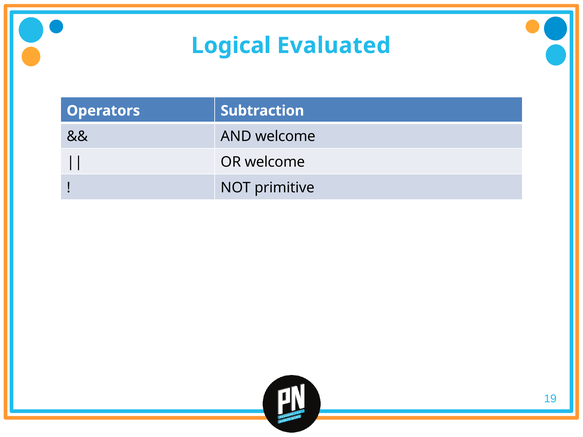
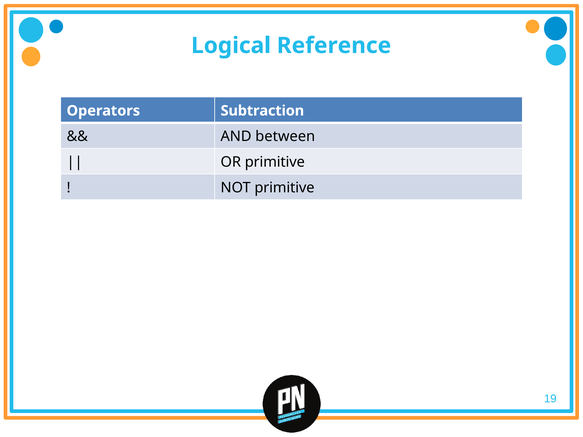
Evaluated: Evaluated -> Reference (334, 46)
AND welcome: welcome -> between (285, 136)
OR welcome: welcome -> primitive (275, 162)
